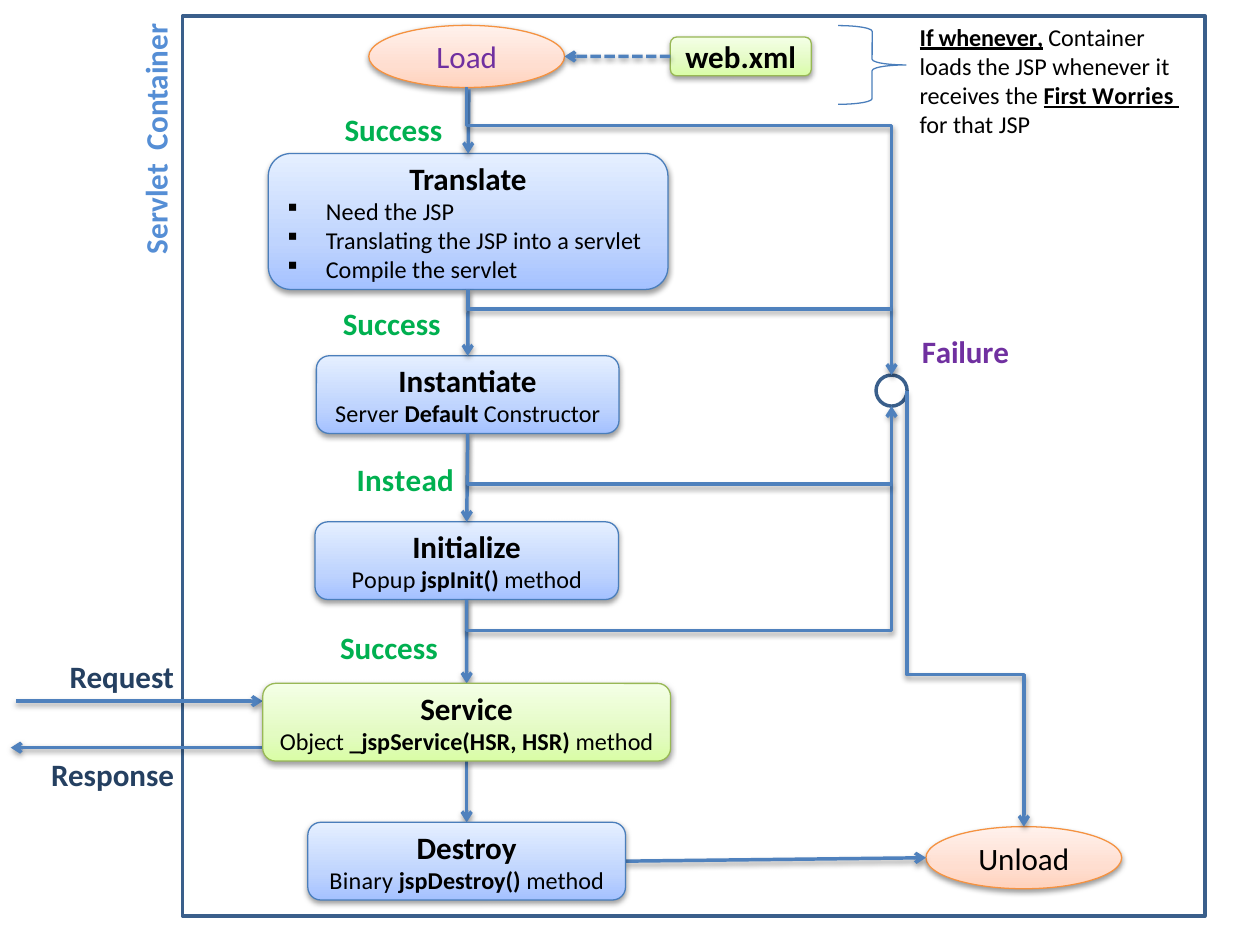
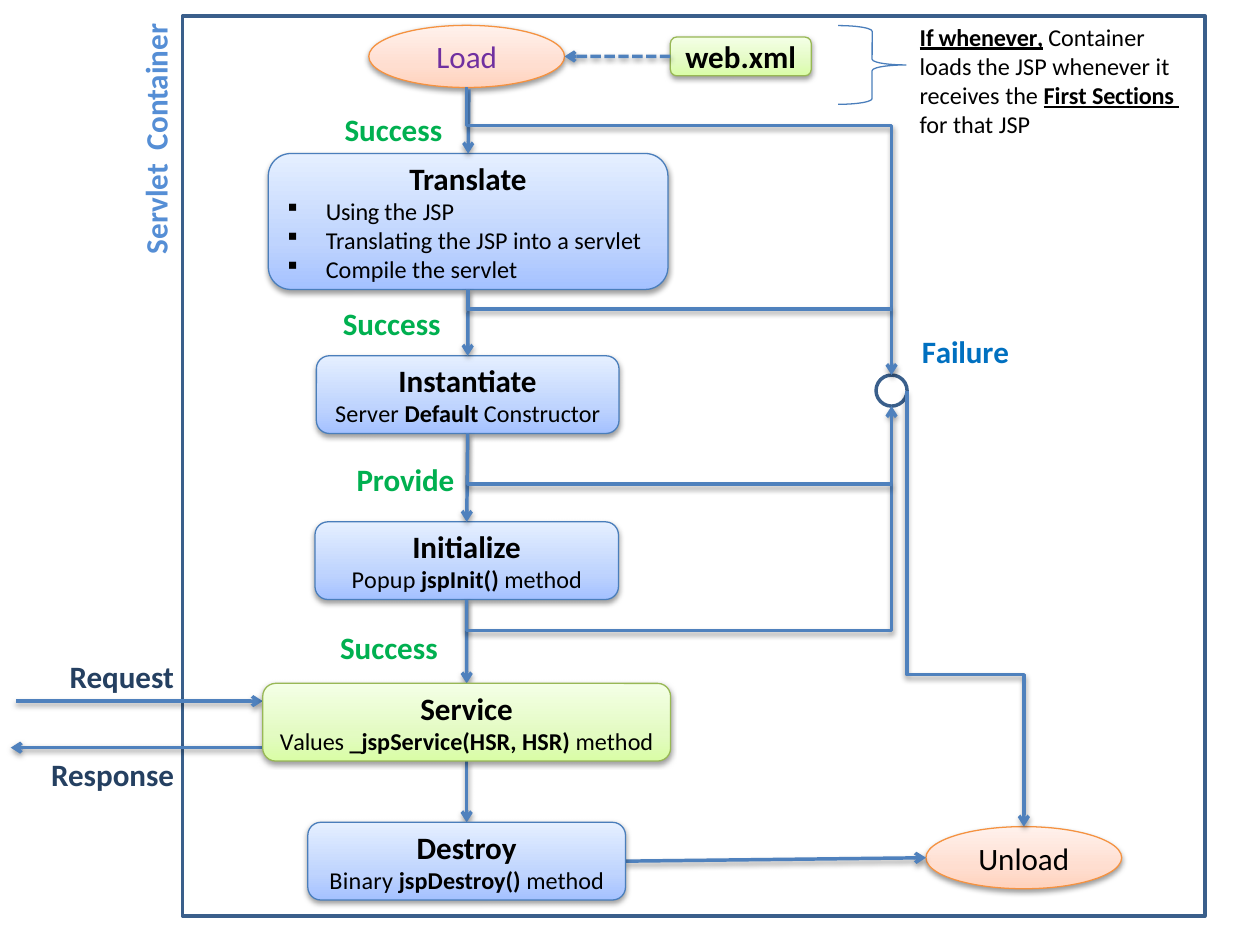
Worries: Worries -> Sections (1133, 96)
Need: Need -> Using (353, 213)
Failure colour: purple -> blue (965, 353)
Instead: Instead -> Provide (405, 481)
Object: Object -> Values (312, 743)
